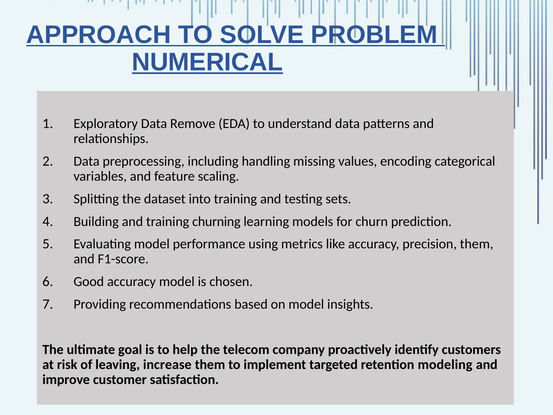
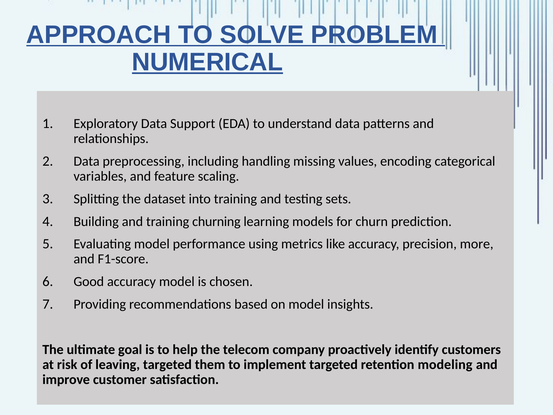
Remove: Remove -> Support (193, 124)
precision them: them -> more (477, 244)
leaving increase: increase -> targeted (167, 364)
